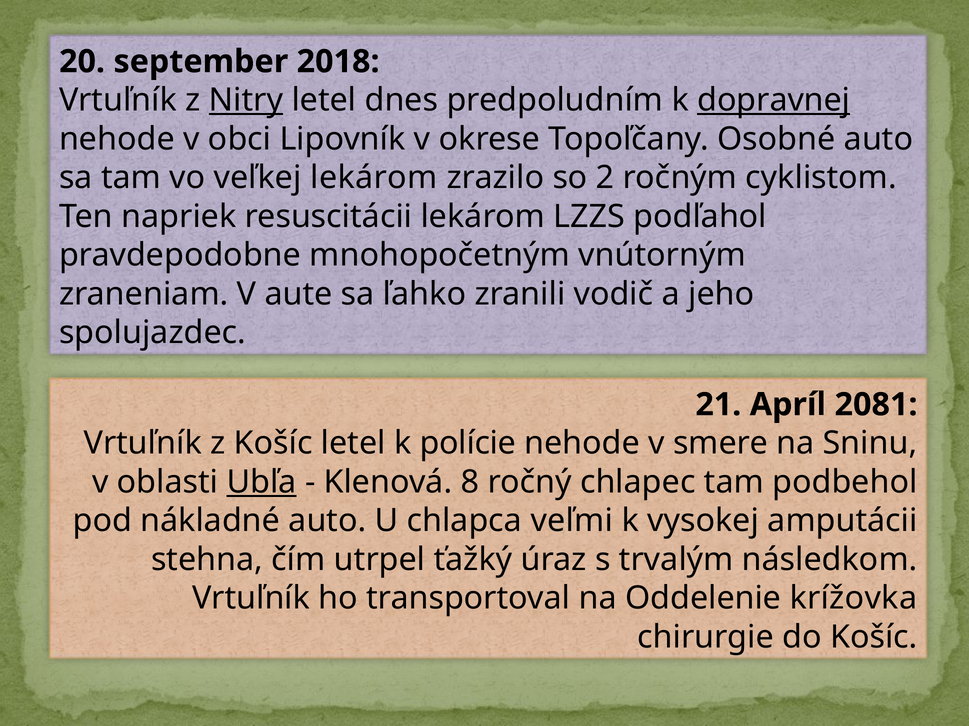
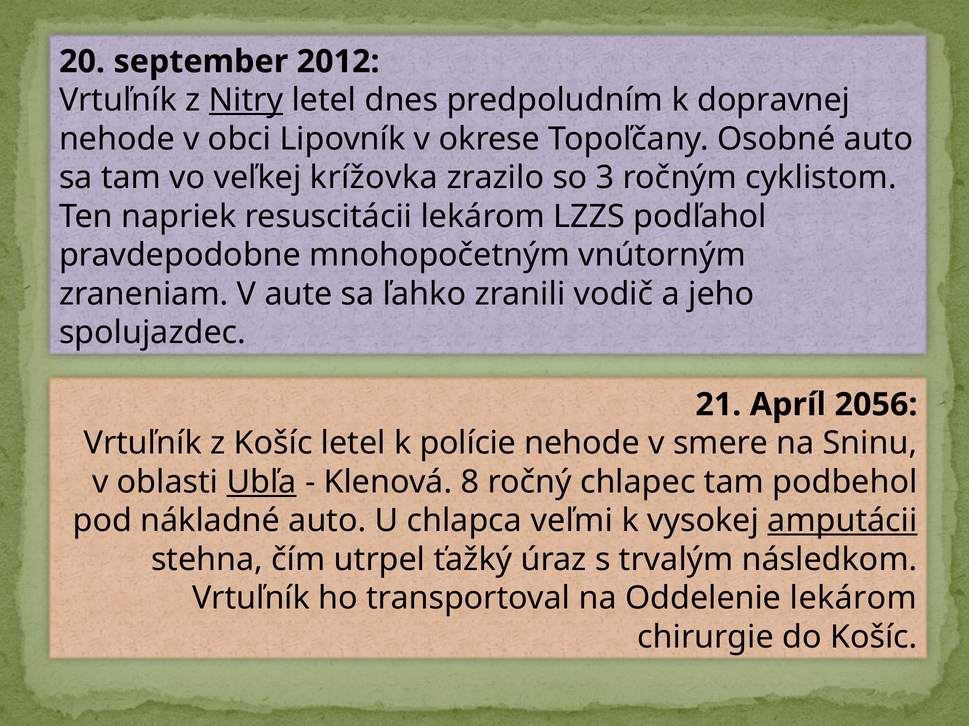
2018: 2018 -> 2012 (338, 62)
dopravnej underline: present -> none (774, 100)
veľkej lekárom: lekárom -> krížovka (374, 178)
2: 2 -> 3 (605, 178)
2081: 2081 -> 2056 (876, 405)
amputácii underline: none -> present (842, 521)
Oddelenie krížovka: krížovka -> lekárom (853, 599)
